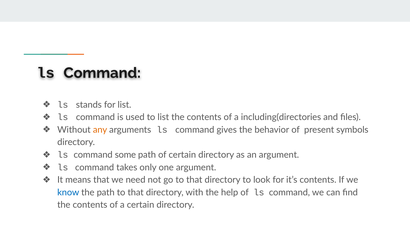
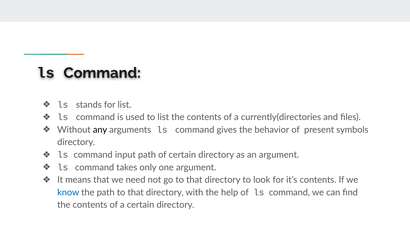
including(directories: including(directories -> currently(directories (281, 118)
any colour: orange -> black (100, 130)
some: some -> input (125, 155)
